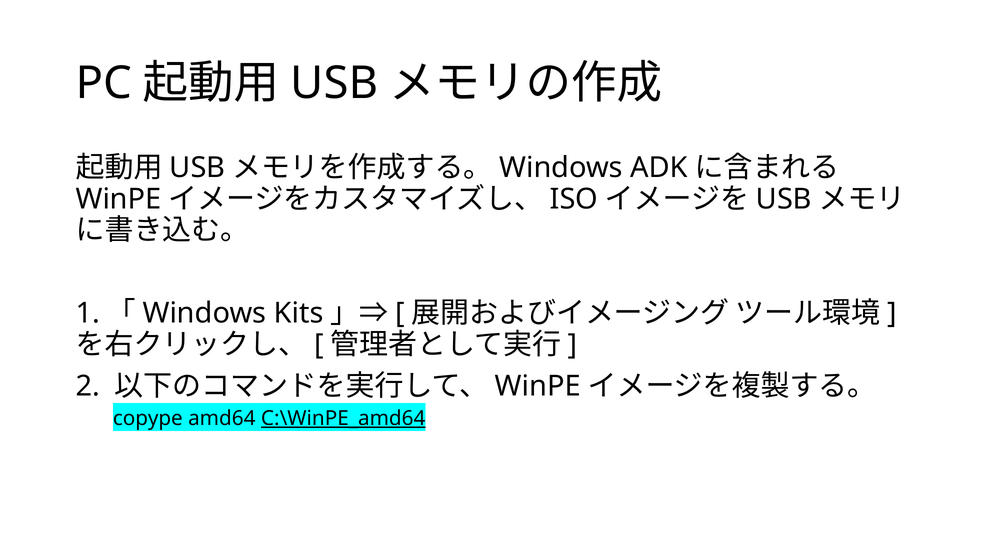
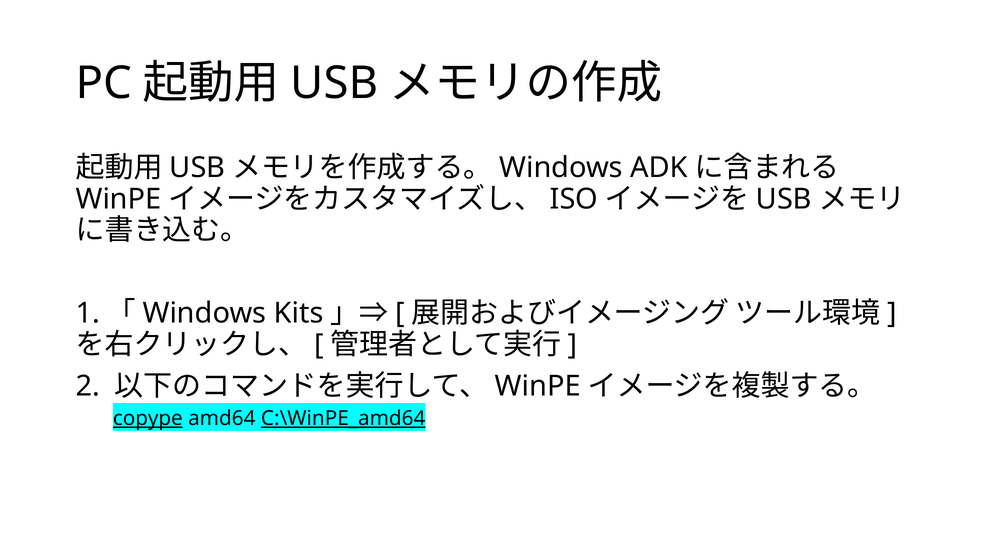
copype underline: none -> present (148, 419)
